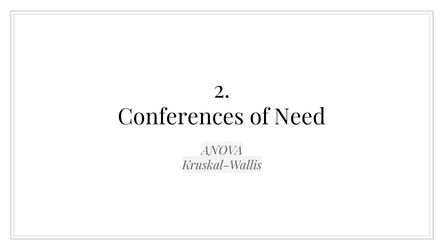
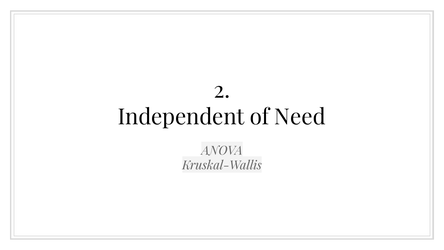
Conferences: Conferences -> Independent (181, 117)
